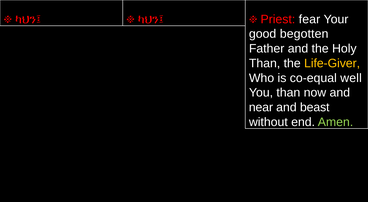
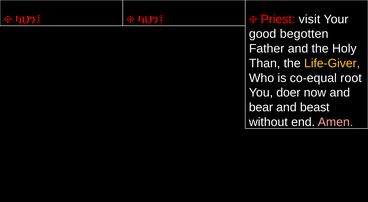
fear: fear -> visit (309, 19)
well: well -> root (351, 78)
You than: than -> doer (288, 93)
near: near -> bear (261, 108)
Amen colour: light green -> pink (336, 122)
